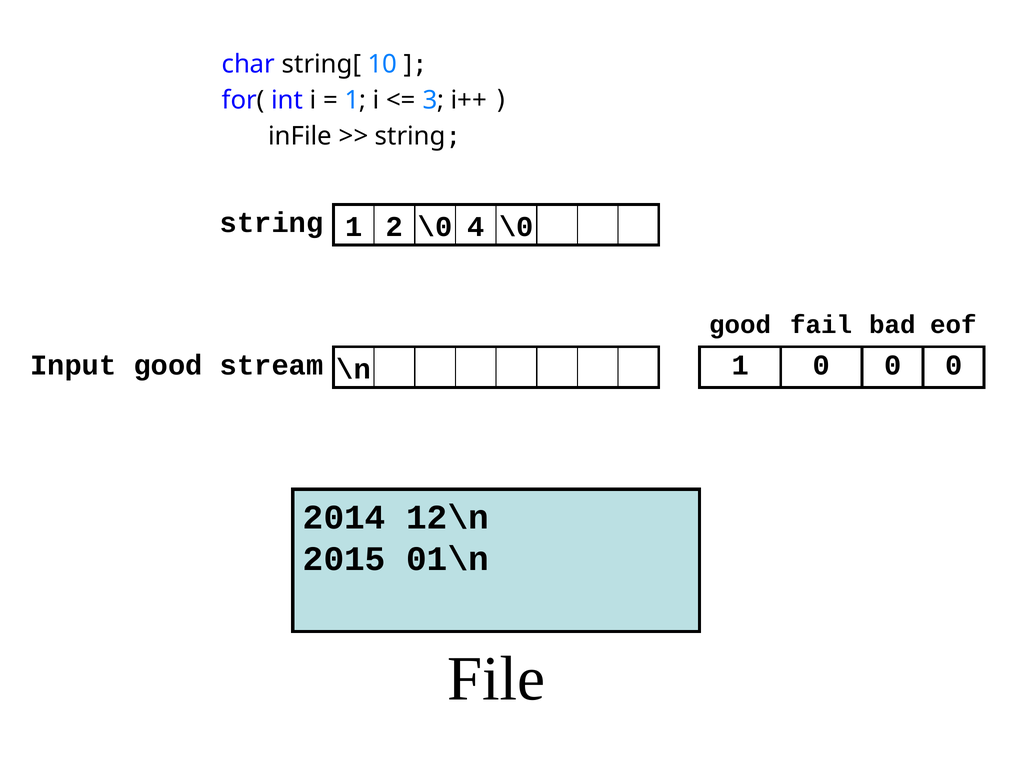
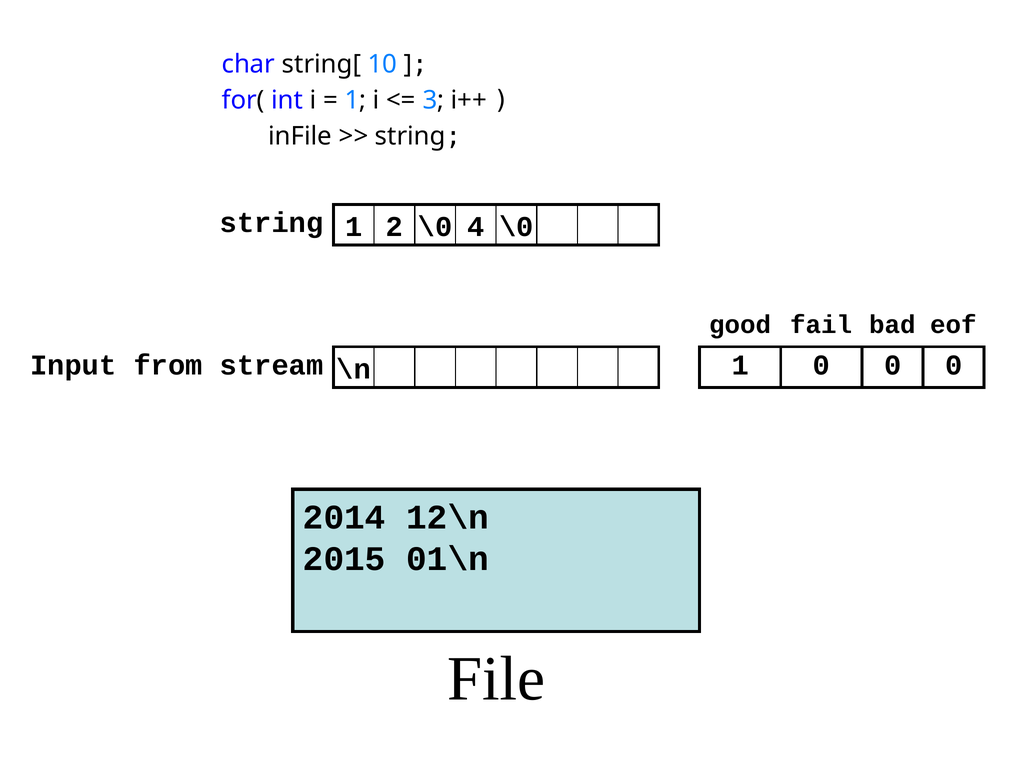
Input good: good -> from (168, 365)
